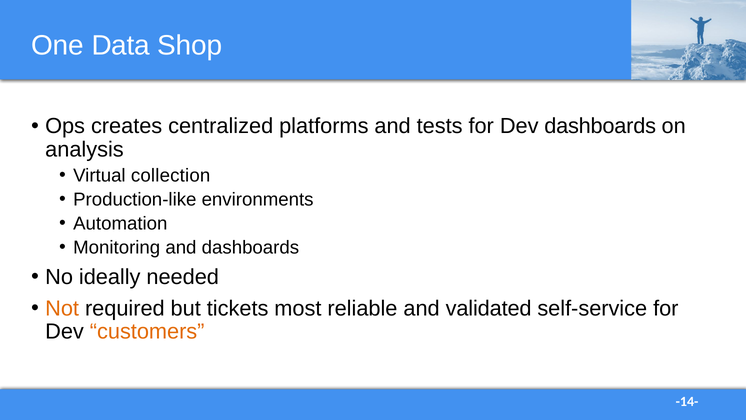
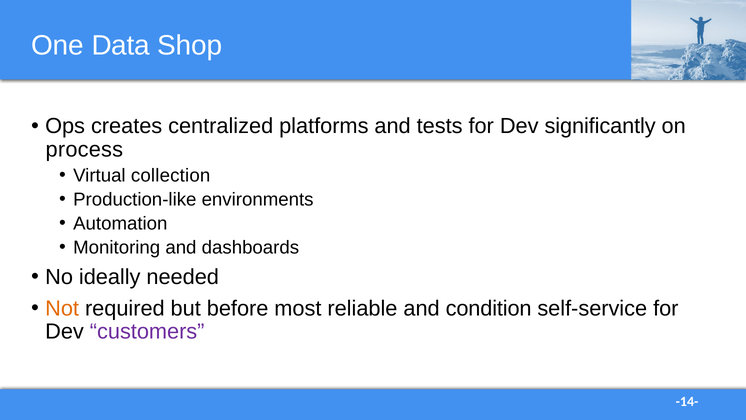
Dev dashboards: dashboards -> significantly (600, 126)
analysis: analysis -> process (84, 150)
tickets: tickets -> before (238, 308)
validated: validated -> condition (489, 308)
customers colour: orange -> purple (147, 332)
